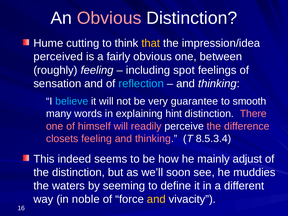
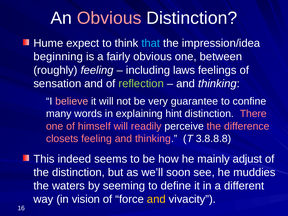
cutting: cutting -> expect (83, 43)
that colour: yellow -> light blue (151, 43)
perceived: perceived -> beginning (58, 57)
spot: spot -> laws (184, 70)
reflection colour: light blue -> light green (141, 84)
believe colour: light blue -> pink (72, 101)
smooth: smooth -> confine (249, 101)
8.5.3.4: 8.5.3.4 -> 3.8.8.8 (214, 139)
noble: noble -> vision (86, 199)
